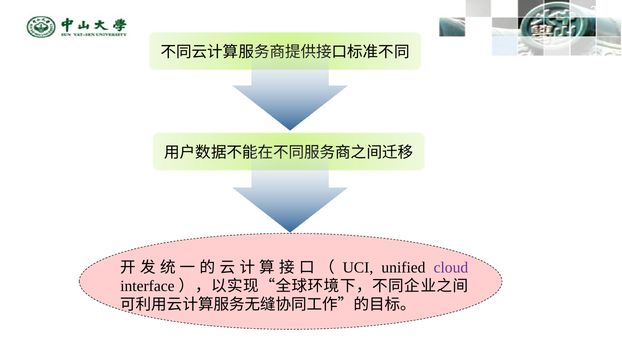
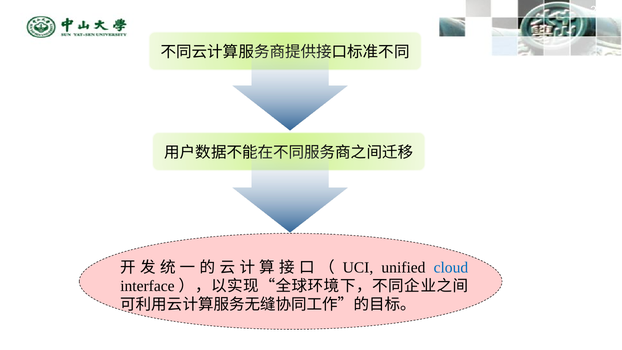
cloud colour: purple -> blue (451, 267)
